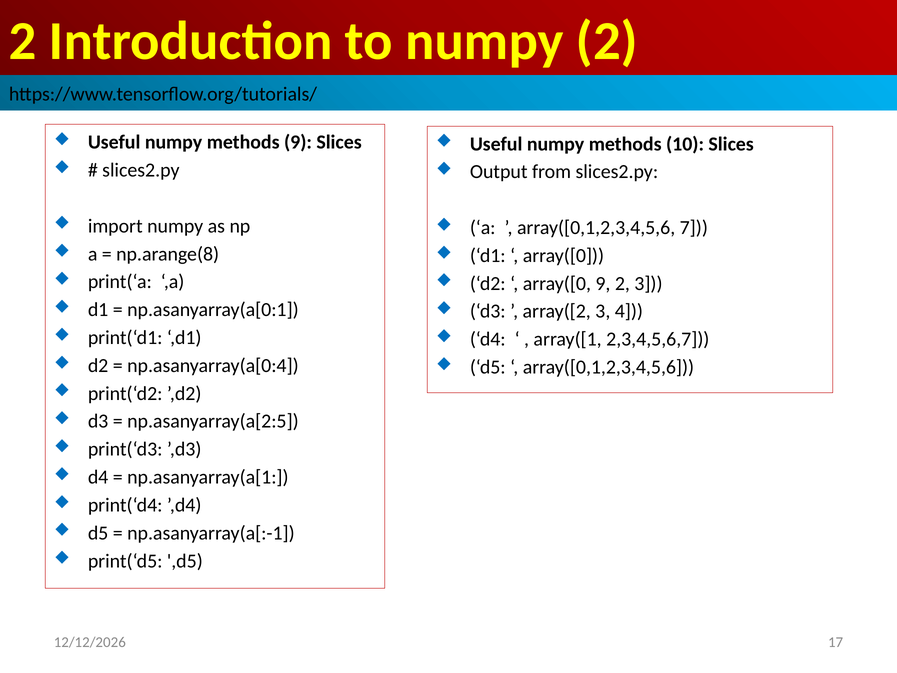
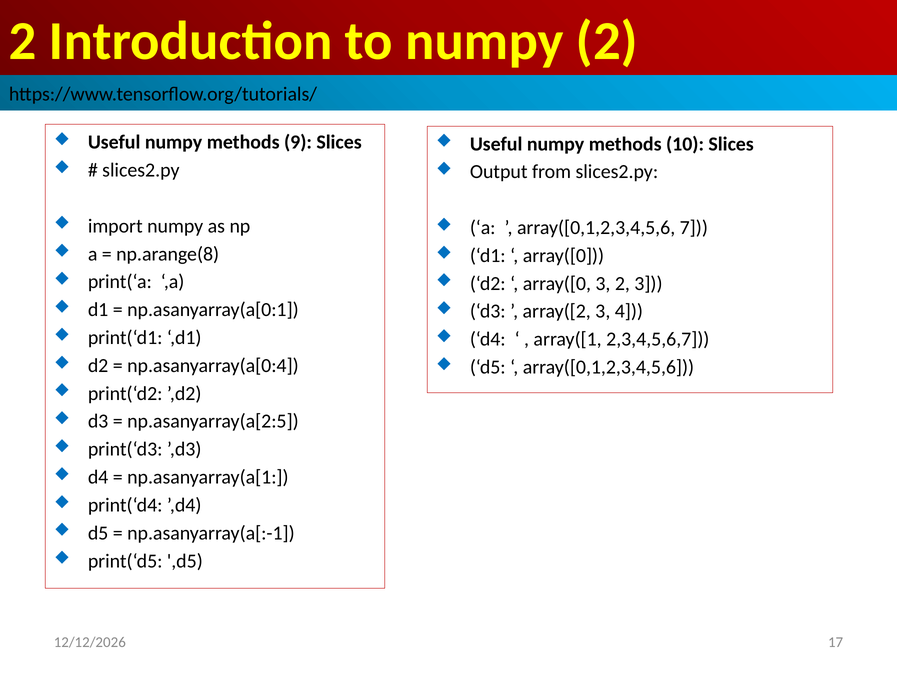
array([0 9: 9 -> 3 (603, 283)
